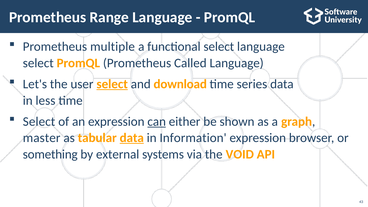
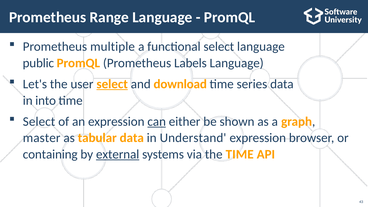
select: select -> public (38, 63)
Called: Called -> Labels (190, 63)
less: less -> into (46, 100)
data underline: present -> none (132, 138)
Information: Information -> Understand (193, 138)
something: something -> containing (50, 154)
external underline: none -> present (118, 154)
the VOID: VOID -> TIME (240, 154)
